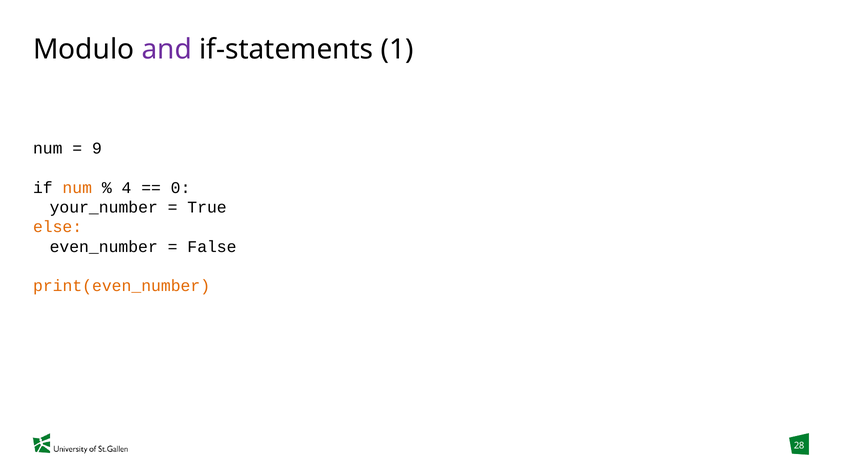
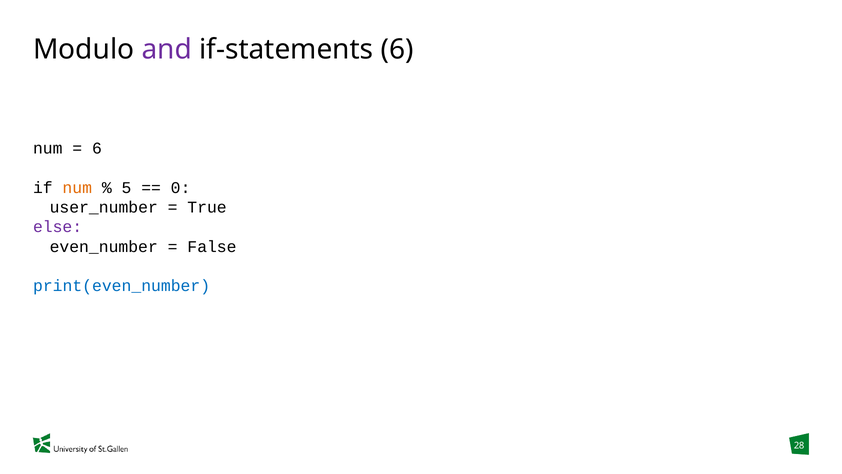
if-statements 1: 1 -> 6 (397, 50)
9: 9 -> 6 (97, 148)
4: 4 -> 5 (126, 187)
your_number: your_number -> user_number (104, 207)
else colour: orange -> purple (58, 227)
print(even_number colour: orange -> blue (122, 286)
